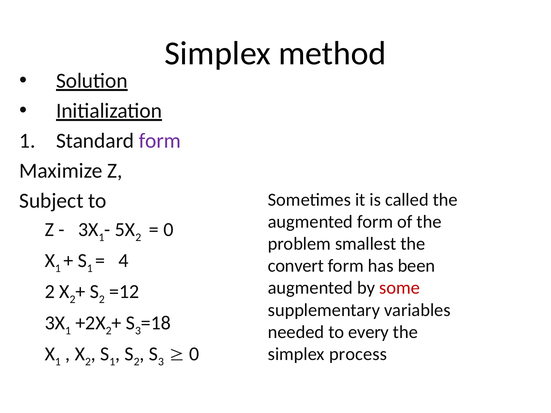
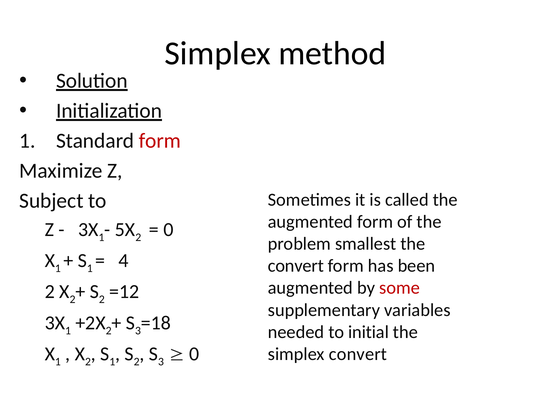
form colour: purple -> red (160, 141)
every: every -> initial (369, 332)
simplex process: process -> convert (358, 354)
